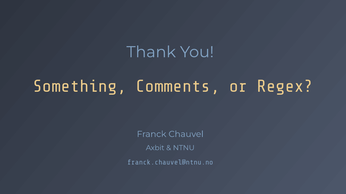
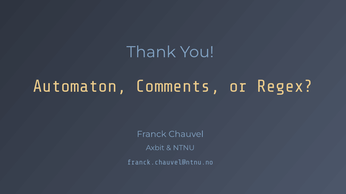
Something: Something -> Automaton (80, 87)
